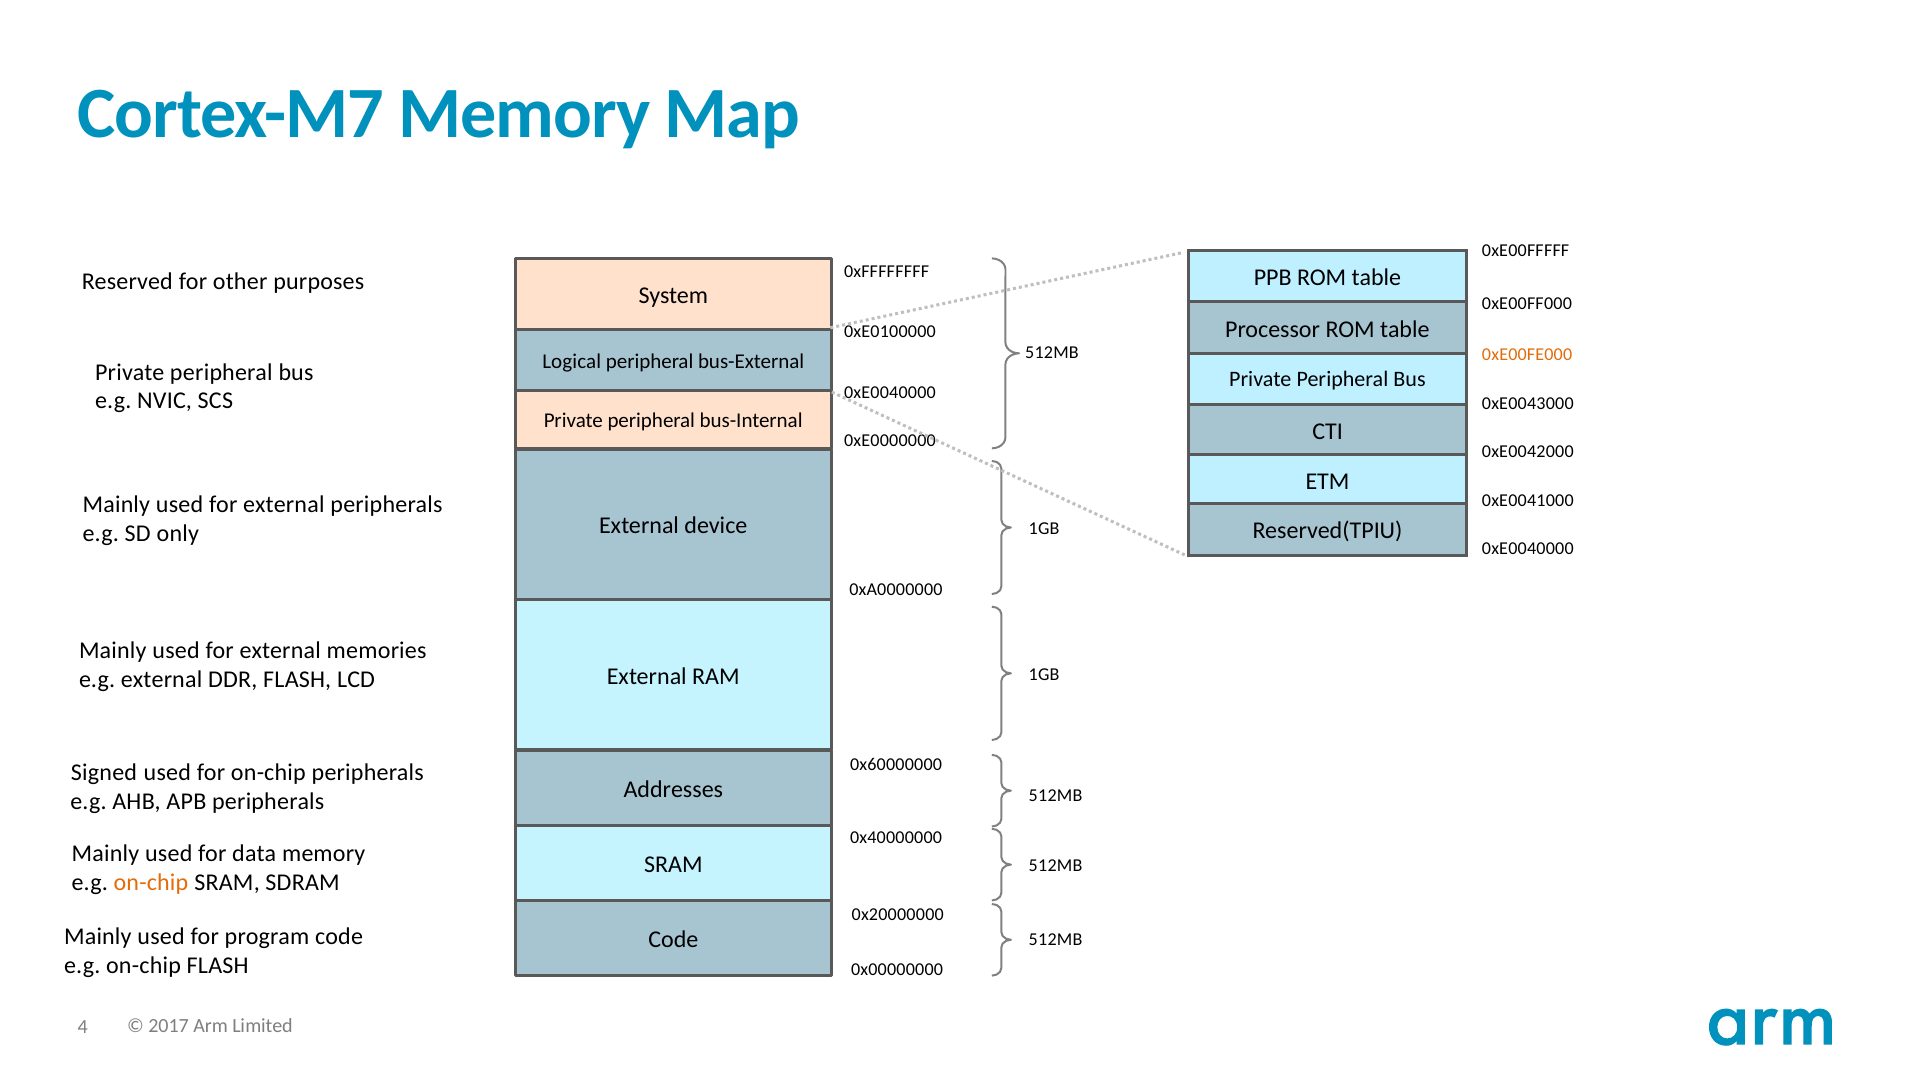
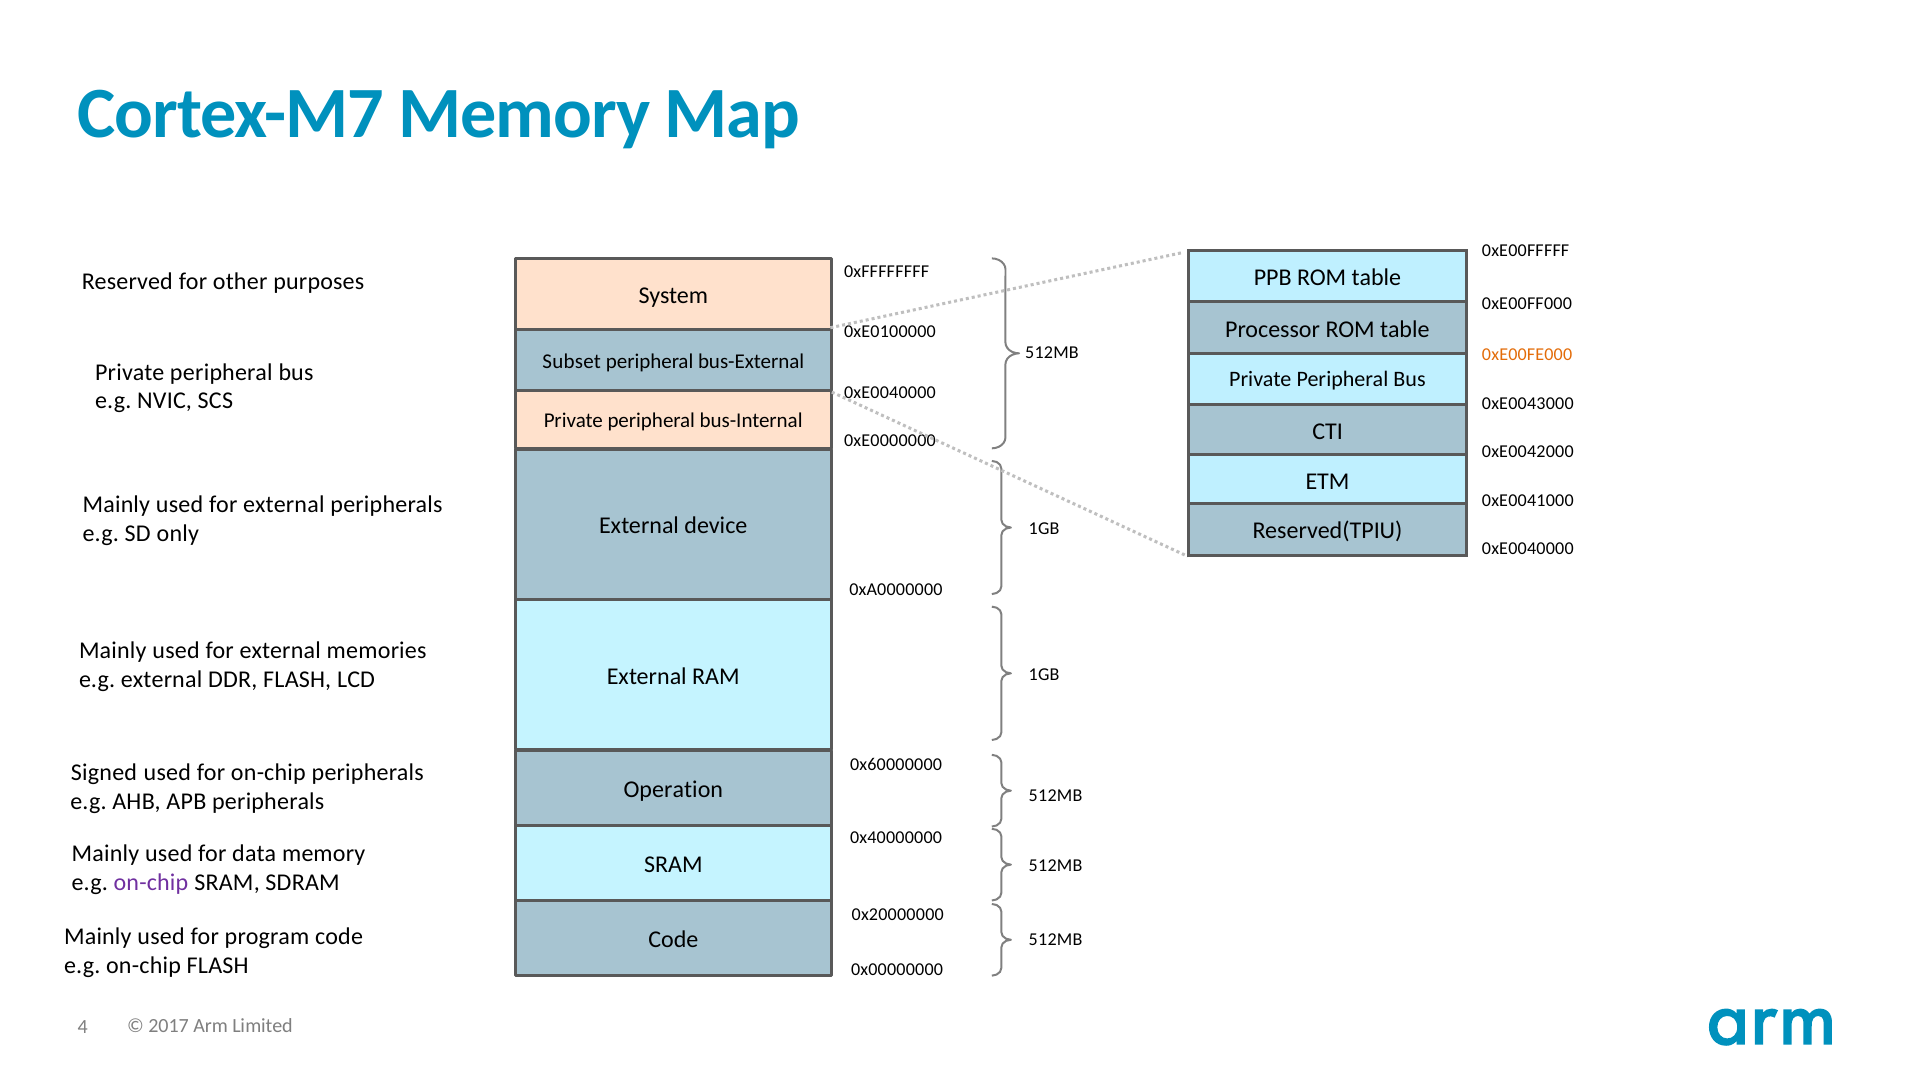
Logical: Logical -> Subset (572, 361)
Addresses: Addresses -> Operation (673, 789)
on-chip colour: orange -> purple (151, 882)
